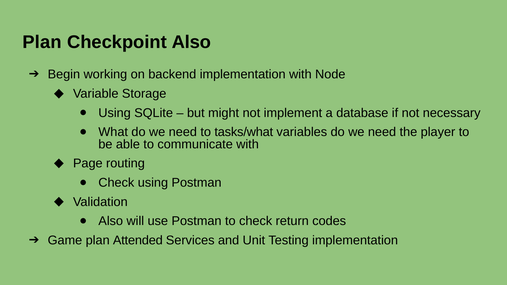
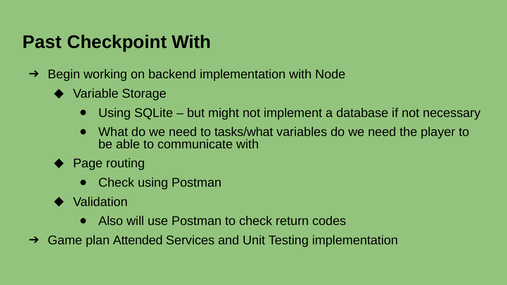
Plan: Plan -> Past (42, 42)
Checkpoint Also: Also -> With (191, 42)
